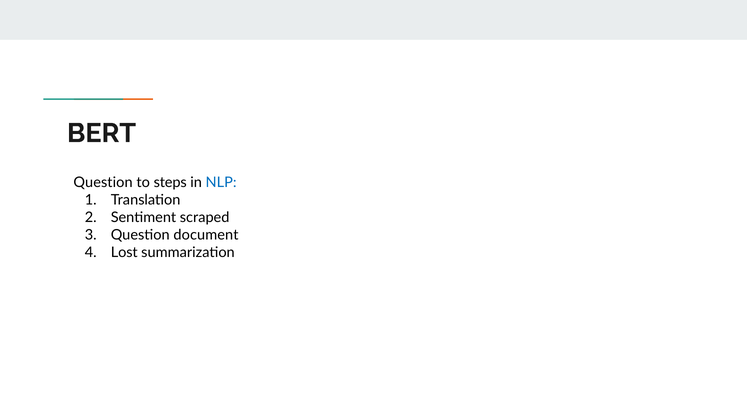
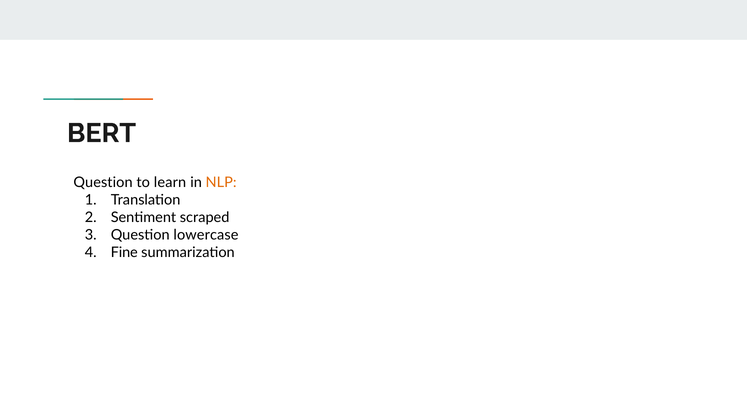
steps: steps -> learn (170, 183)
NLP colour: blue -> orange (221, 183)
document: document -> lowercase (206, 235)
Lost: Lost -> Fine (124, 252)
